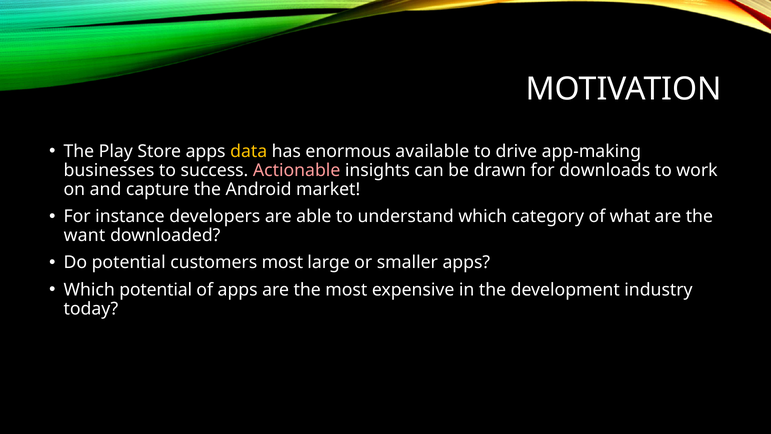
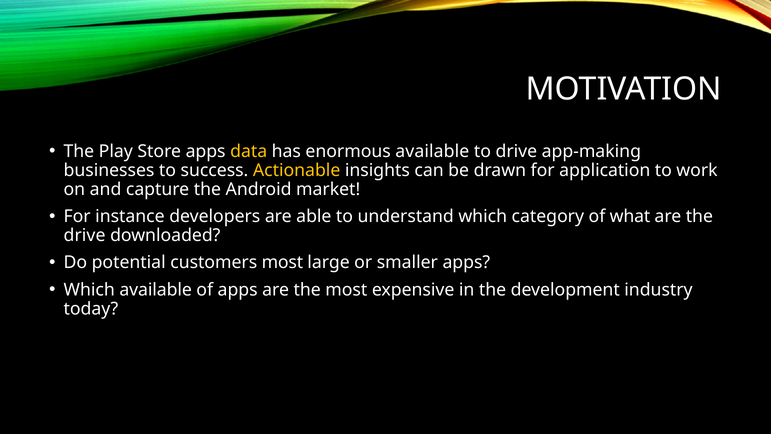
Actionable colour: pink -> yellow (297, 170)
downloads: downloads -> application (605, 170)
want: want -> drive (85, 235)
Which potential: potential -> available (156, 290)
